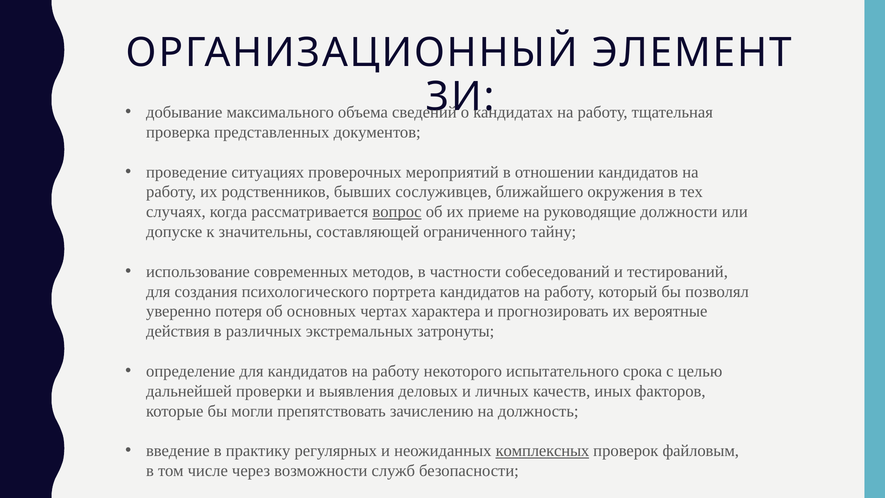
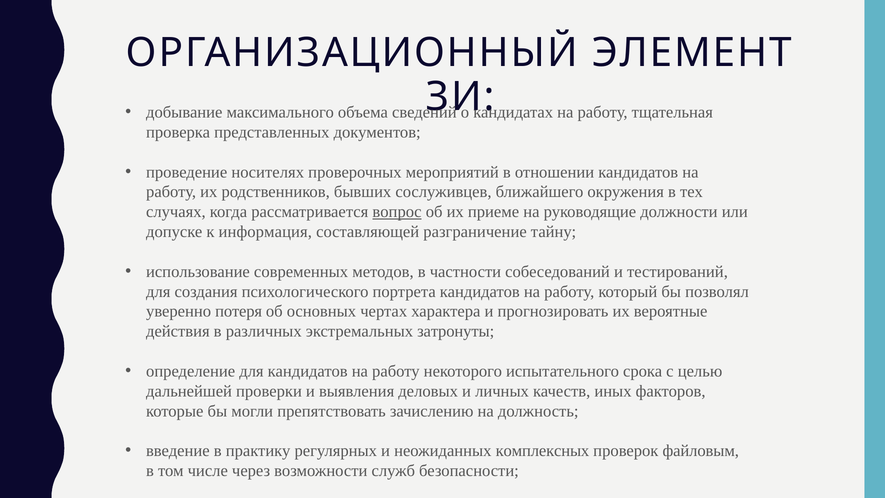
ситуациях: ситуациях -> носителях (268, 172)
значительны: значительны -> информация (265, 232)
ограниченного: ограниченного -> разграничение (475, 232)
комплексных underline: present -> none (542, 451)
